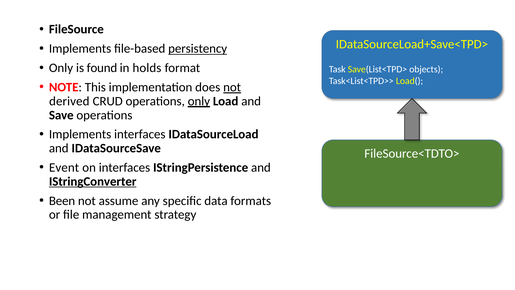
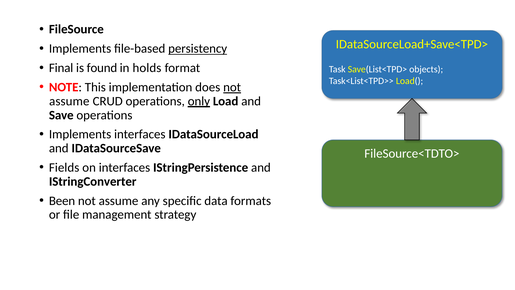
Only: Only -> Final (61, 68)
derived: derived -> assume (69, 101)
Event: Event -> Fields (64, 167)
IStringConverter underline: present -> none (93, 181)
